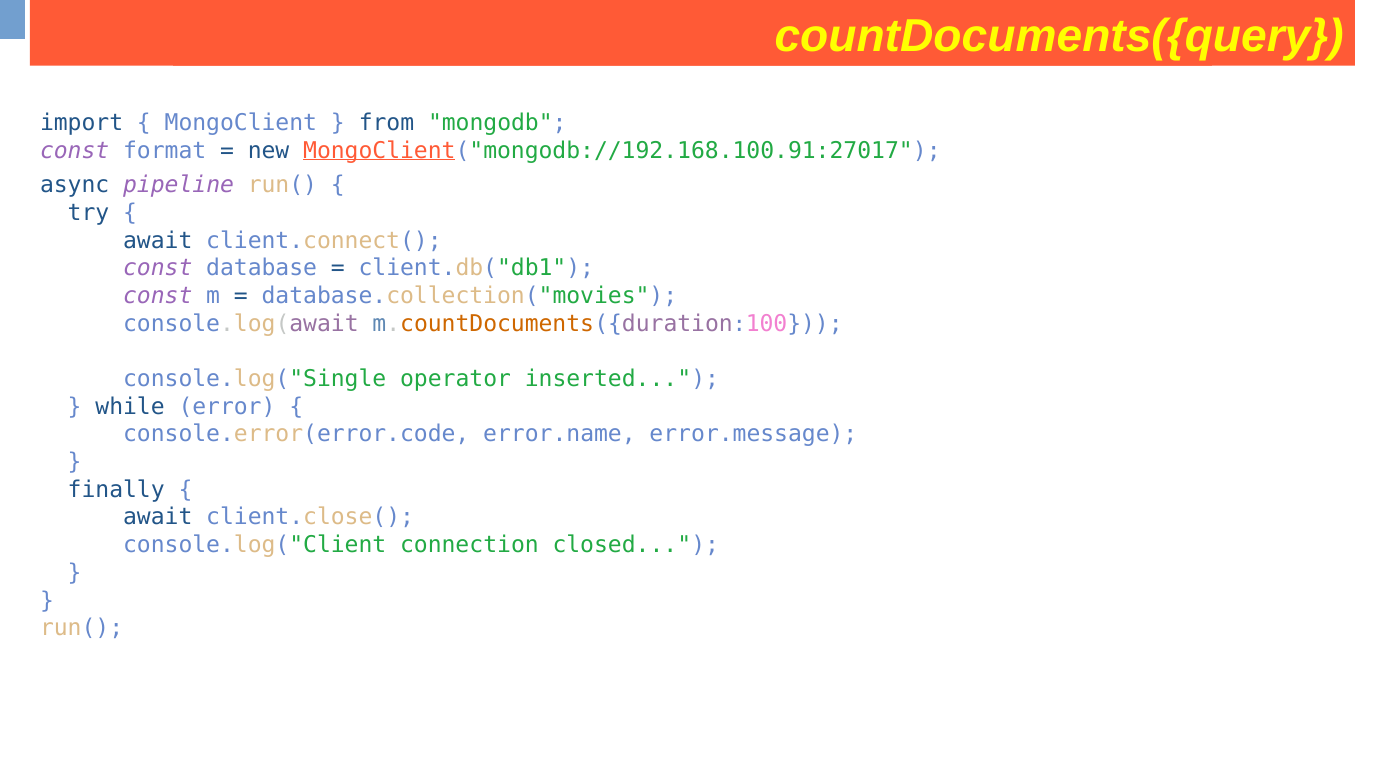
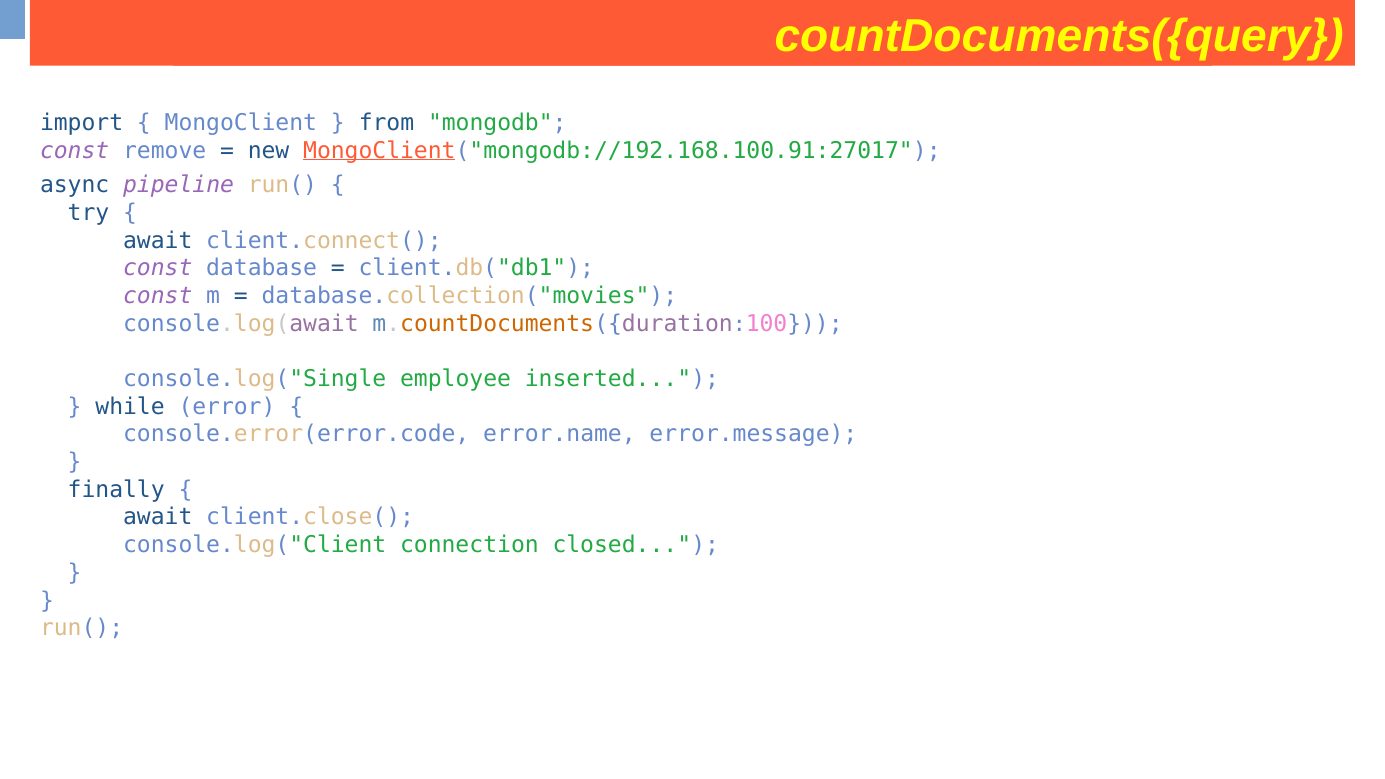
format: format -> remove (165, 151)
operator: operator -> employee (456, 379)
